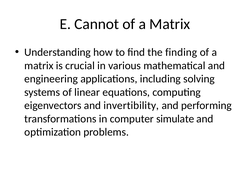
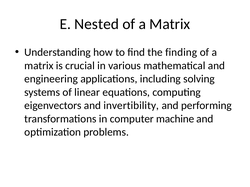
Cannot: Cannot -> Nested (97, 24)
simulate: simulate -> machine (175, 119)
